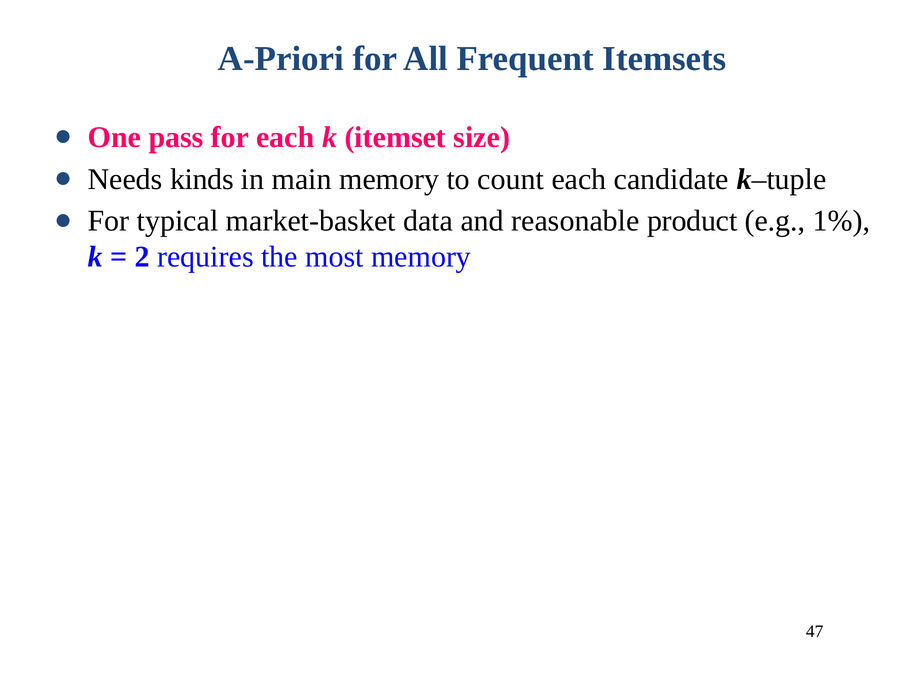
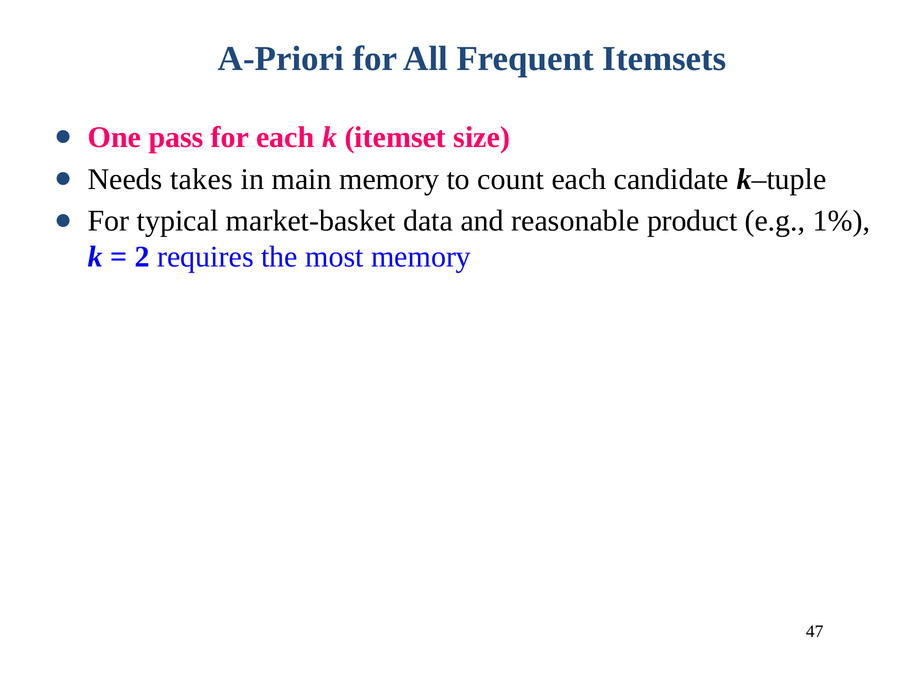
kinds: kinds -> takes (202, 179)
